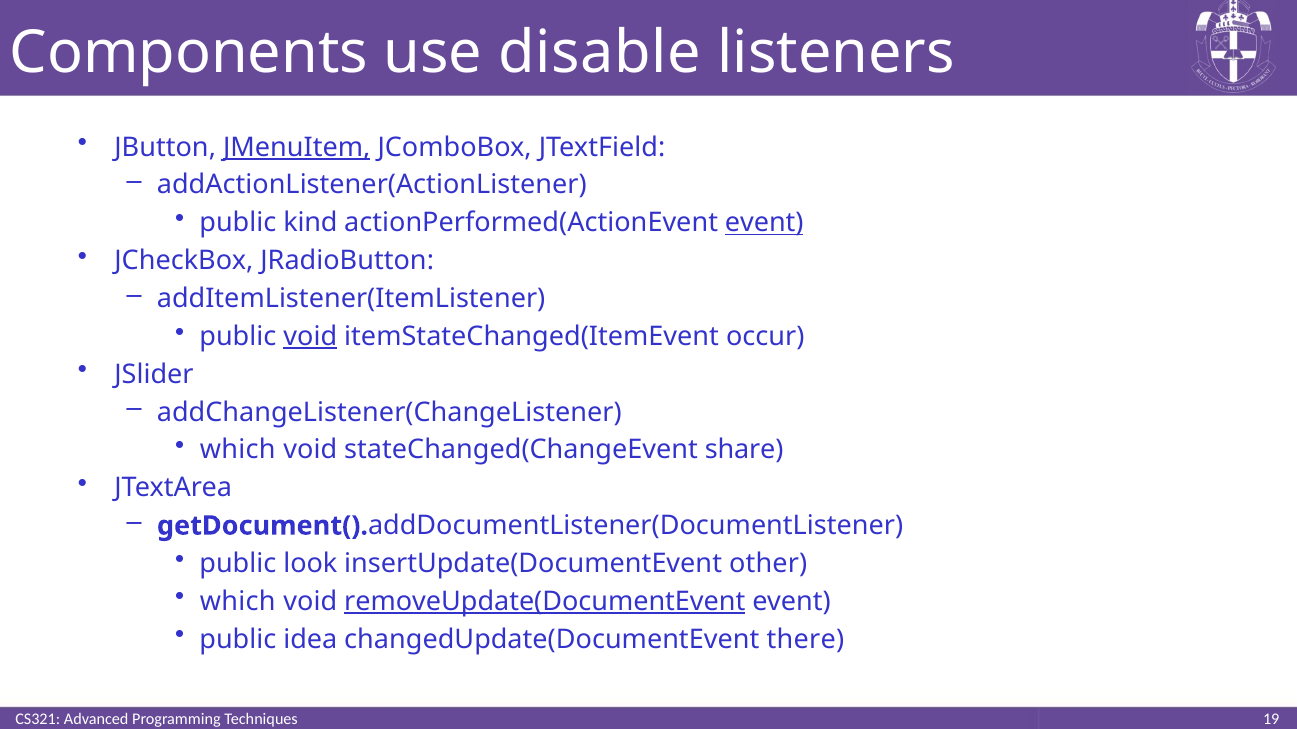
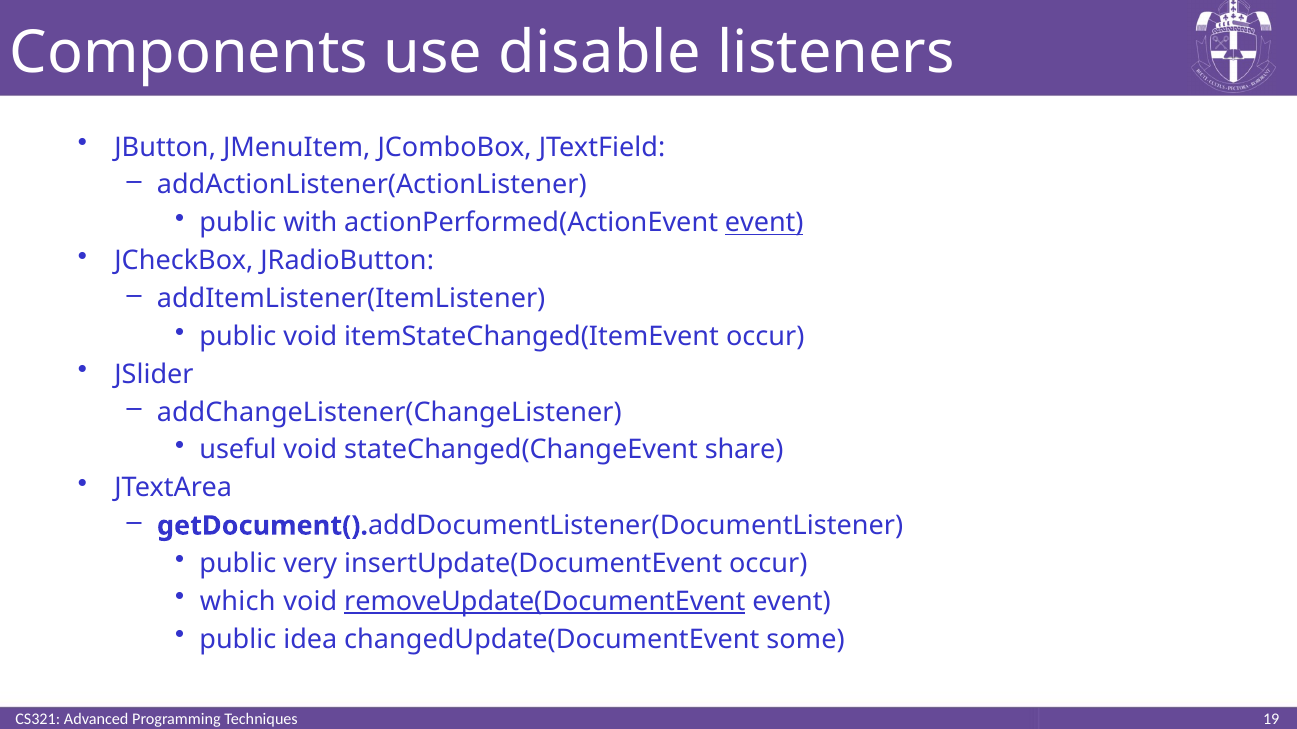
JMenuItem underline: present -> none (297, 147)
kind: kind -> with (310, 223)
void underline: present -> none (310, 337)
which: which -> useful (238, 450)
look: look -> very (310, 564)
insertUpdate(DocumentEvent other: other -> occur (768, 564)
there: there -> some (806, 640)
